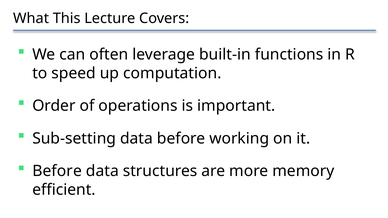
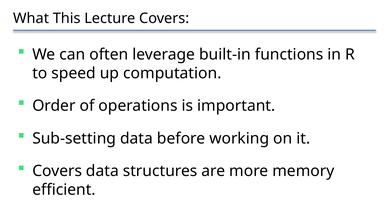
Before: Before -> Covers (57, 171)
